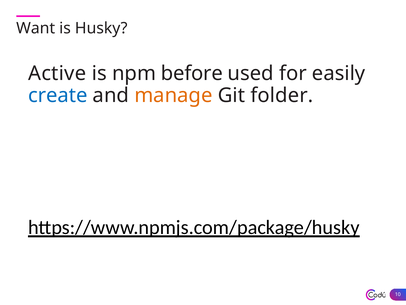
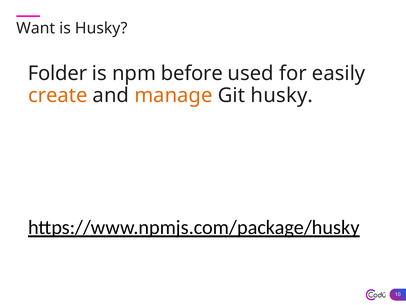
Active: Active -> Folder (57, 73)
create colour: blue -> orange (58, 95)
Git folder: folder -> husky (282, 95)
